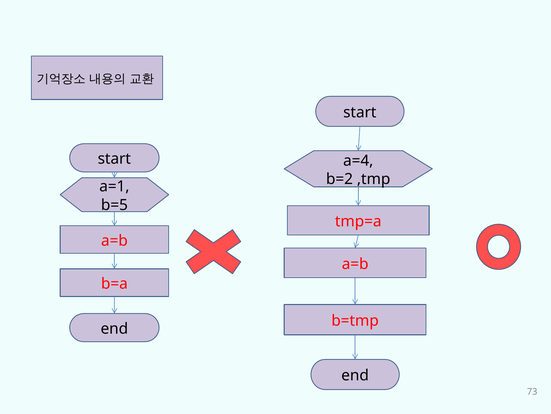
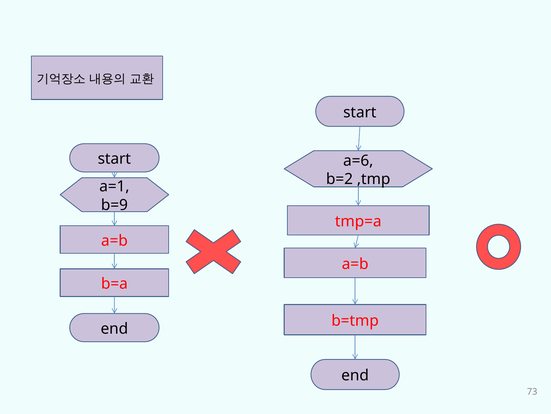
a=4: a=4 -> a=6 (358, 160)
b=5: b=5 -> b=9 (114, 205)
